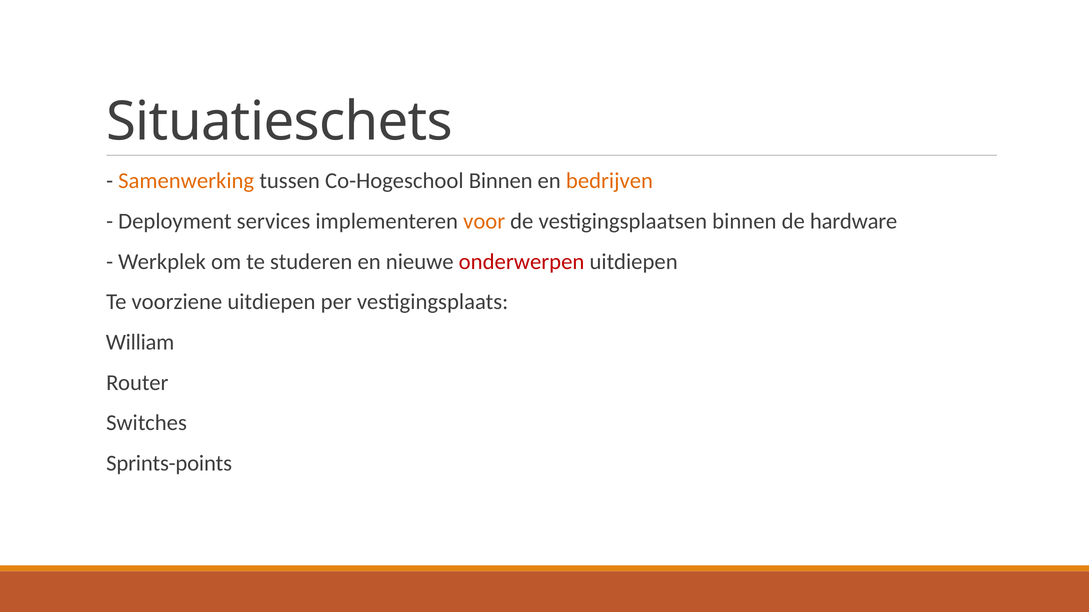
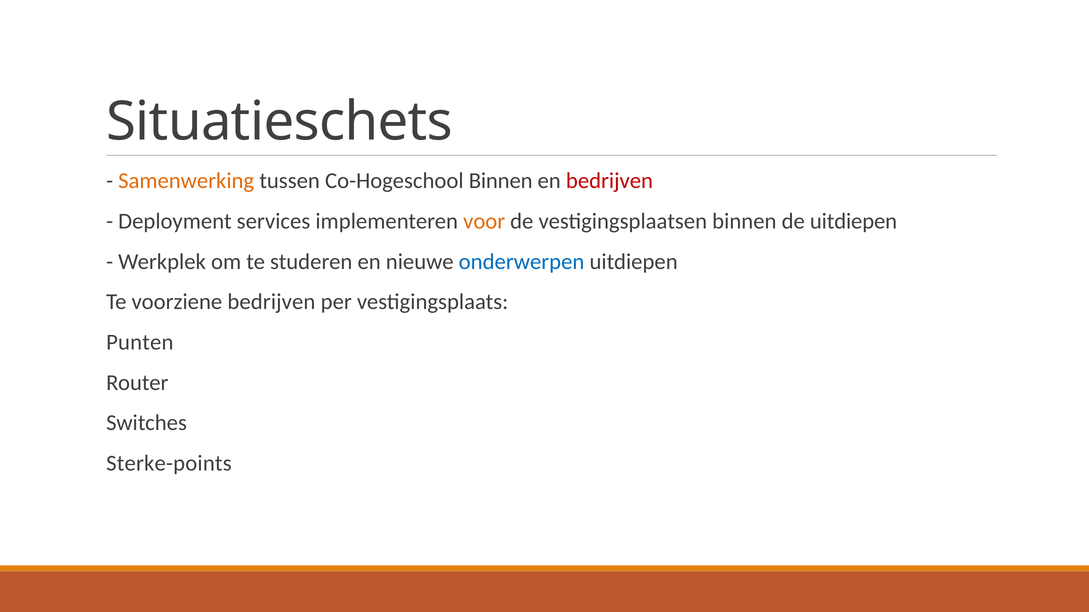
bedrijven colour: orange -> red (610, 181)
de hardware: hardware -> uitdiepen (854, 221)
onderwerpen colour: red -> blue (522, 262)
voorziene uitdiepen: uitdiepen -> bedrijven (271, 302)
William: William -> Punten (140, 343)
Sprints-points: Sprints-points -> Sterke-points (169, 464)
